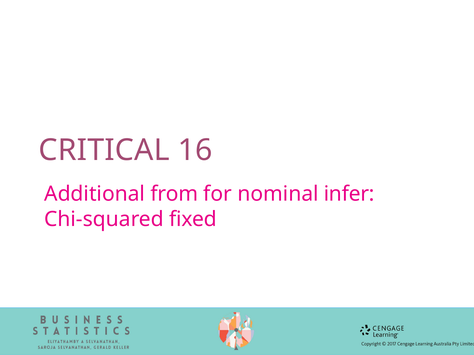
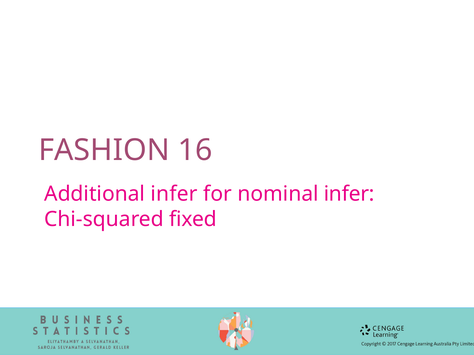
CRITICAL: CRITICAL -> FASHION (104, 150)
Additional from: from -> infer (174, 194)
